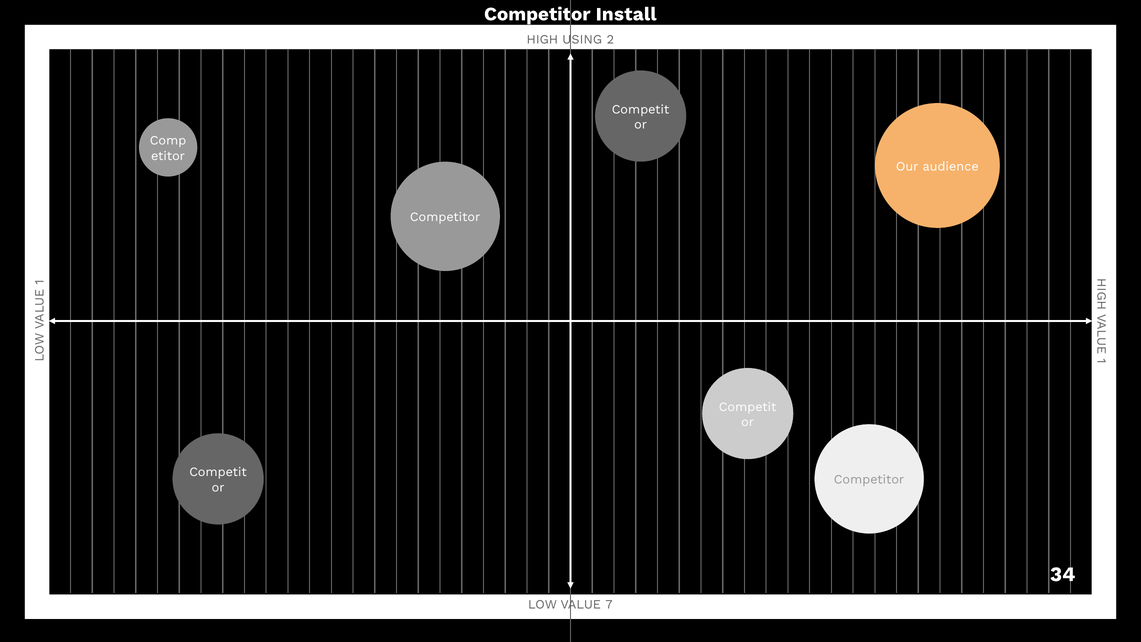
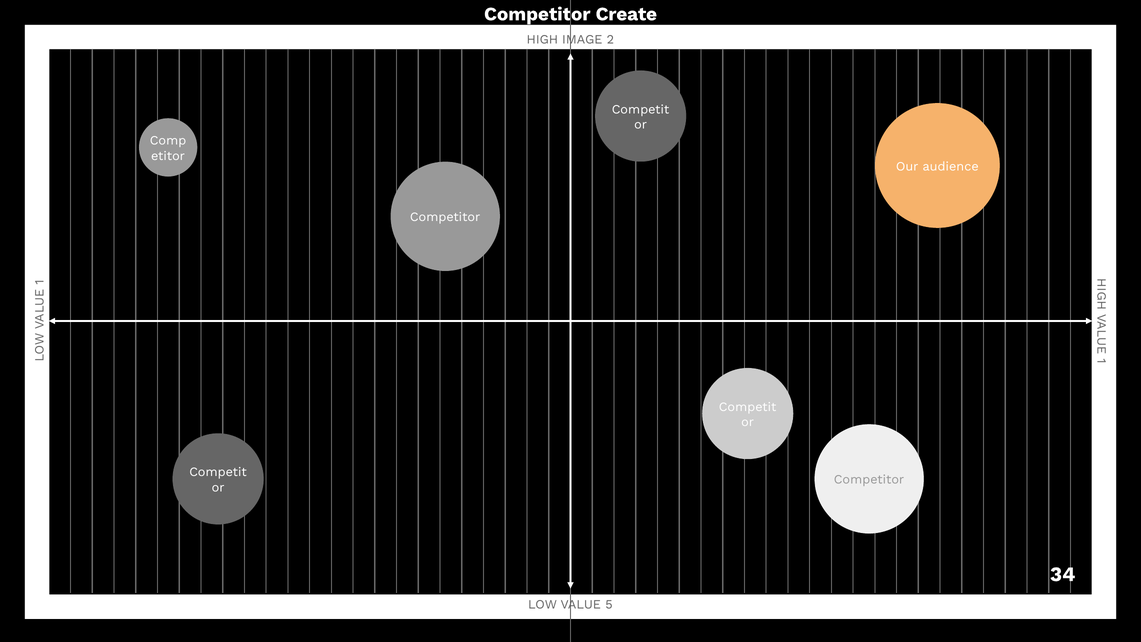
Install: Install -> Create (626, 14)
USING: USING -> IMAGE (582, 39)
7: 7 -> 5 (609, 604)
